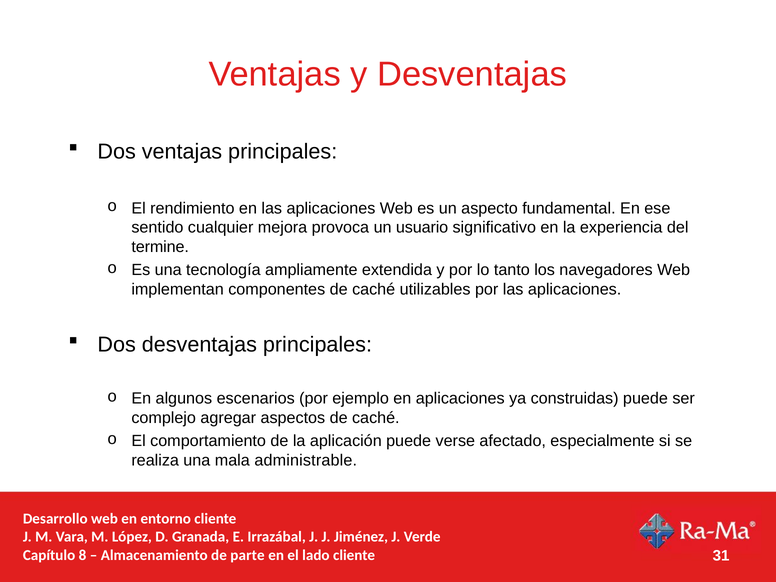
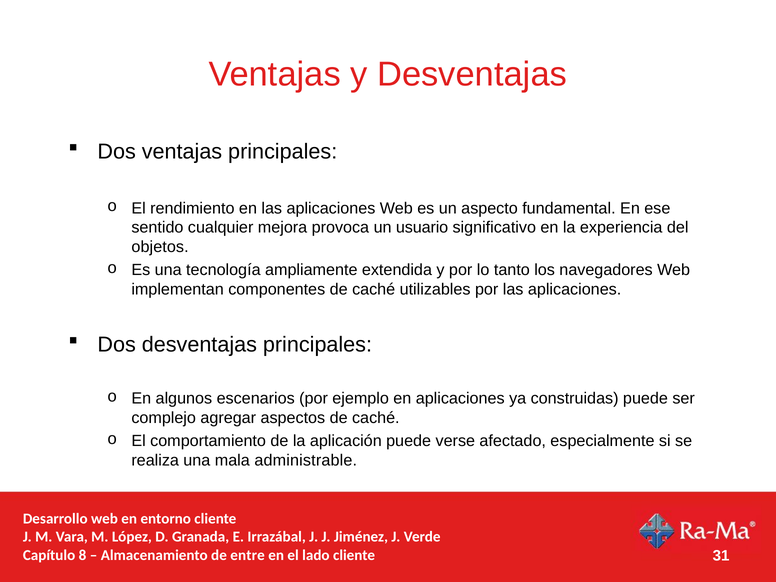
termine: termine -> objetos (160, 247)
parte: parte -> entre (248, 555)
